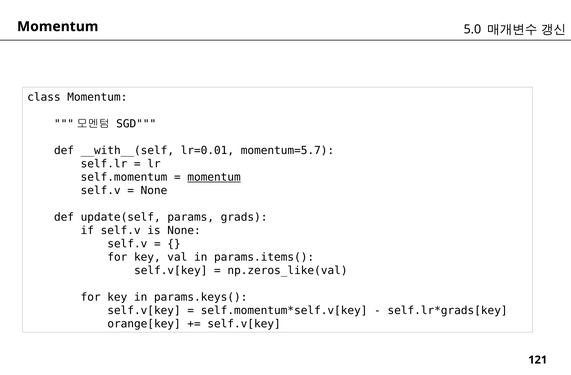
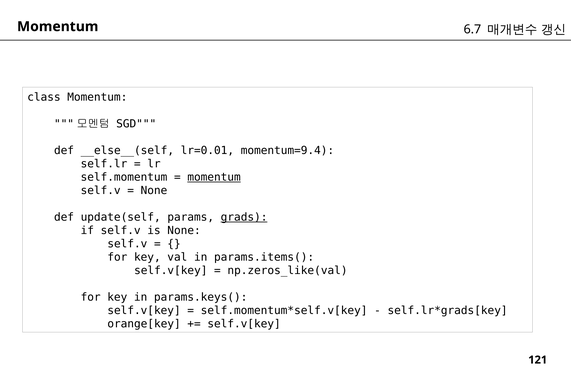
5.0: 5.0 -> 6.7 (472, 29)
__with__(self: __with__(self -> __else__(self (127, 151)
momentum=5.7: momentum=5.7 -> momentum=9.4 (287, 151)
grads underline: none -> present (244, 217)
